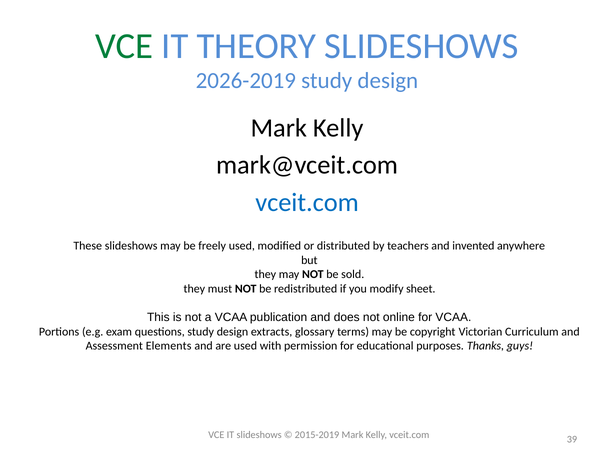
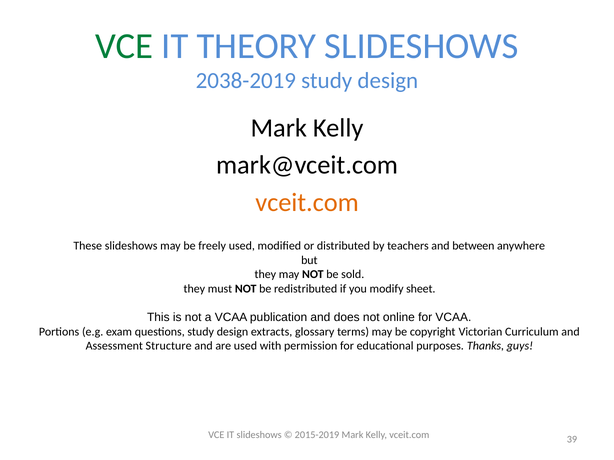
2026-2019: 2026-2019 -> 2038-2019 (246, 81)
vceit.com colour: blue -> orange (307, 203)
invented: invented -> between (473, 246)
Elements: Elements -> Structure (169, 346)
